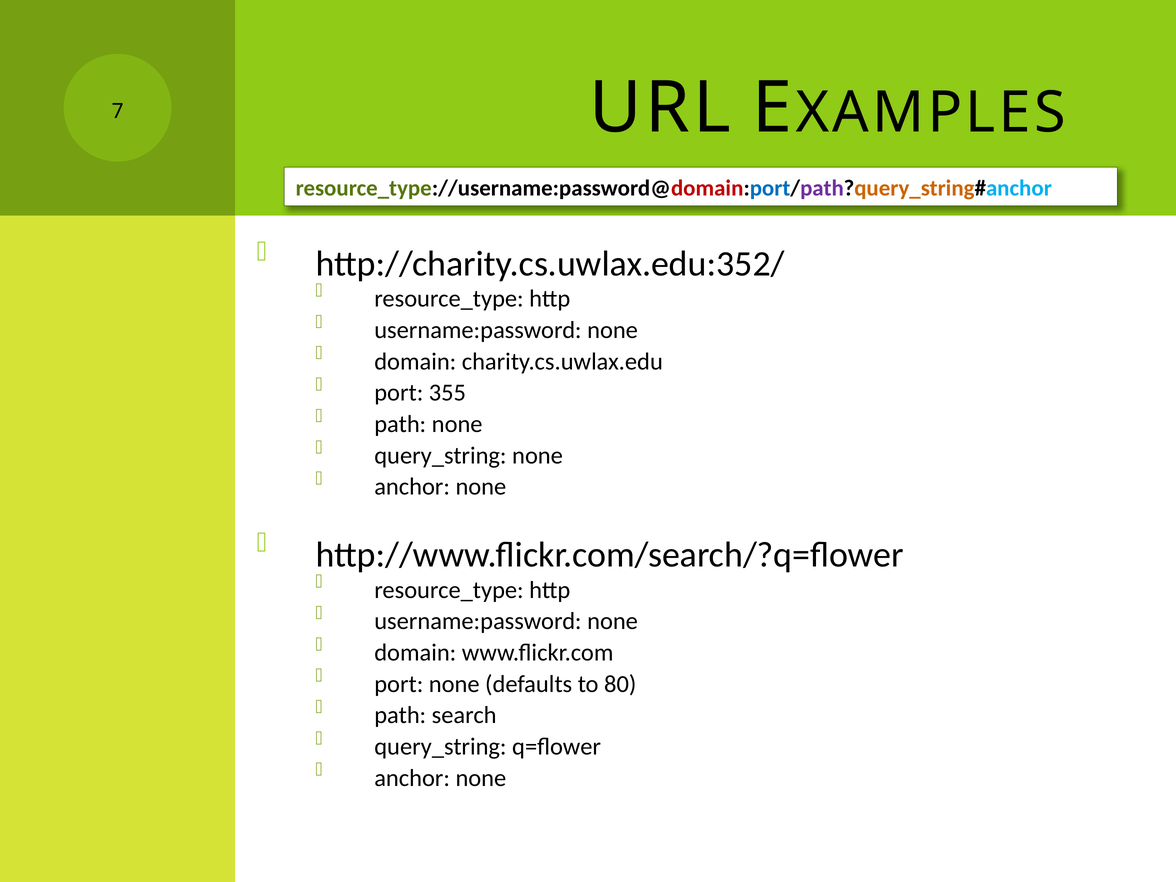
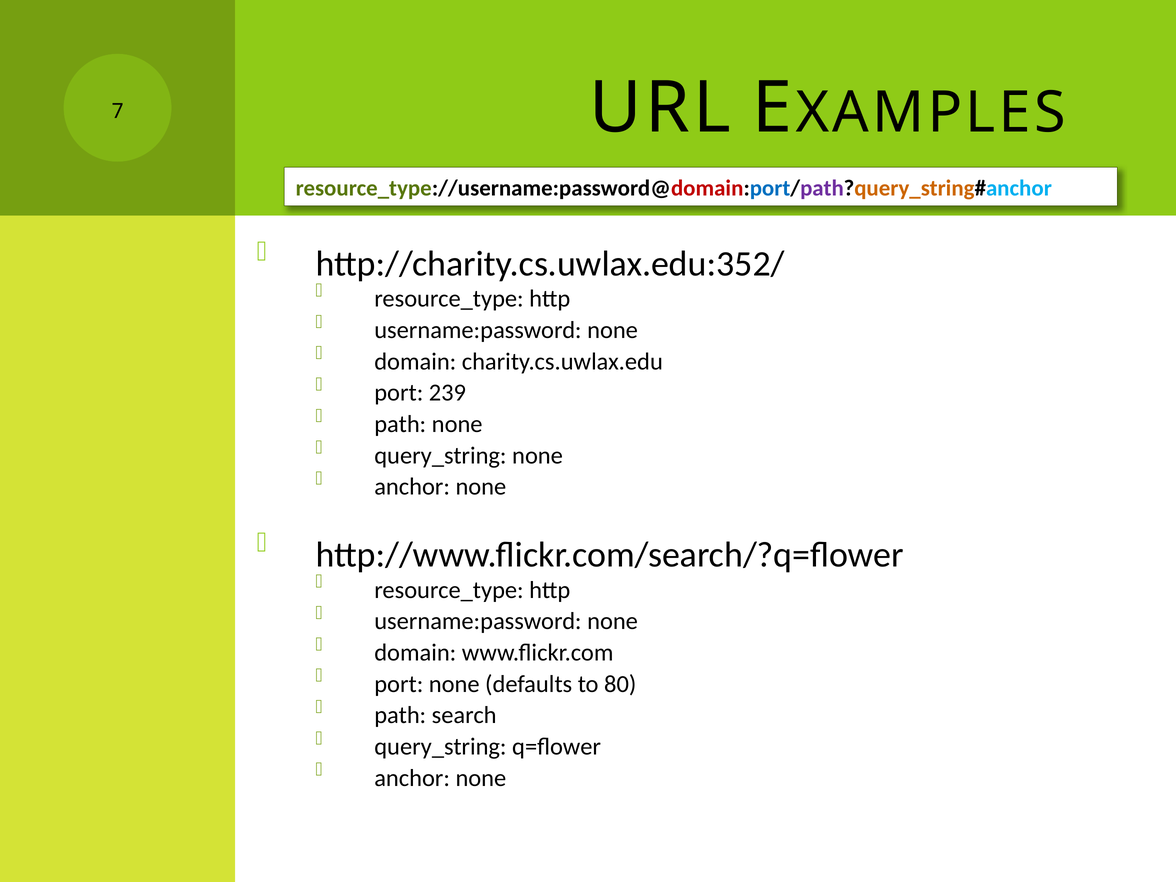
355: 355 -> 239 (447, 393)
